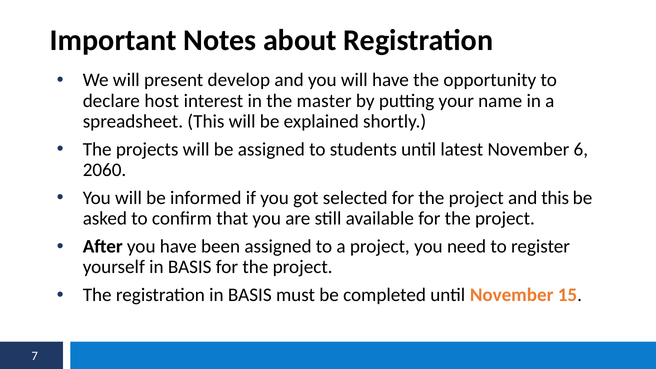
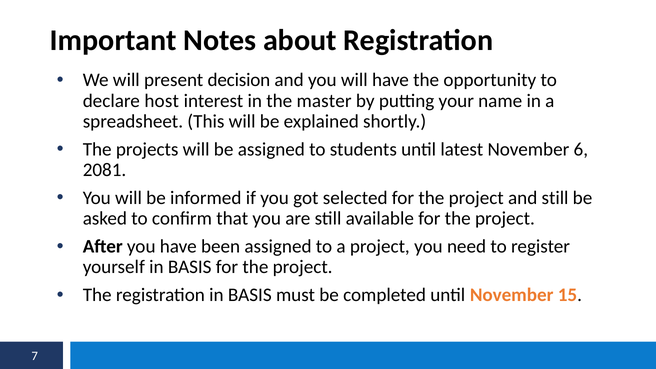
develop: develop -> decision (239, 80)
2060: 2060 -> 2081 (105, 170)
and this: this -> still (555, 198)
